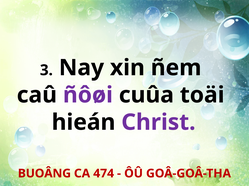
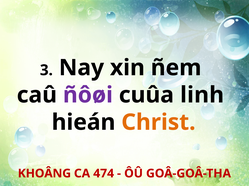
toäi: toäi -> linh (202, 95)
Christ colour: purple -> orange (158, 123)
BUOÂNG: BUOÂNG -> KHOÂNG (44, 174)
